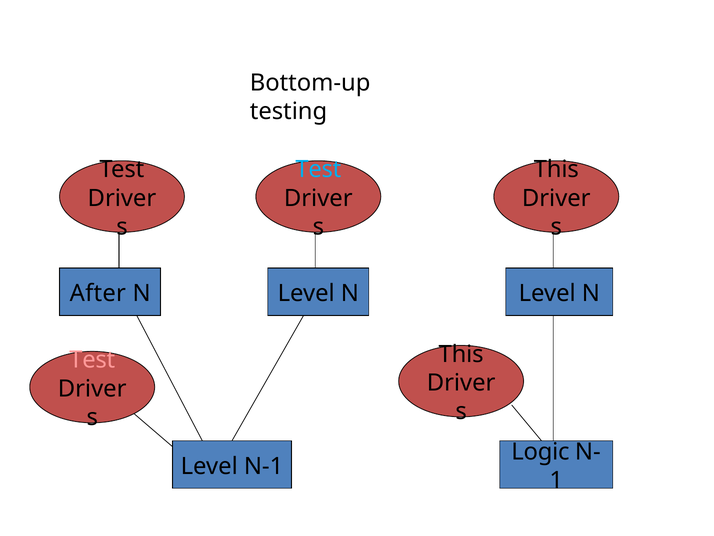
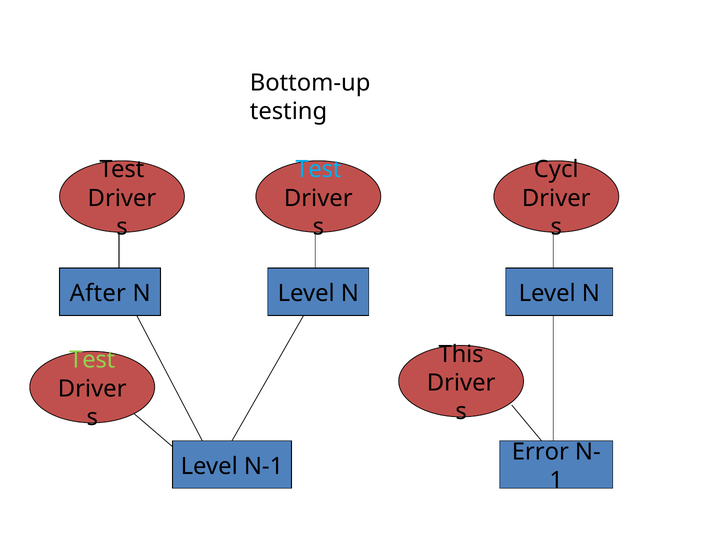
This: This -> Cycl (556, 169)
Test colour: pink -> light green (92, 360)
Logic: Logic -> Error (540, 451)
